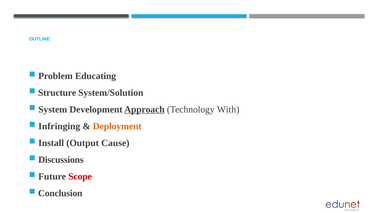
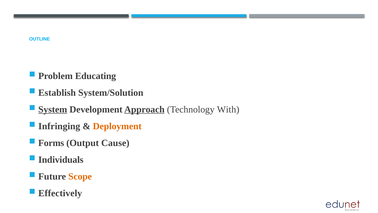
Structure: Structure -> Establish (57, 93)
System underline: none -> present (53, 109)
Install: Install -> Forms (51, 143)
Discussions: Discussions -> Individuals (61, 159)
Scope colour: red -> orange (80, 176)
Conclusion: Conclusion -> Effectively (60, 193)
